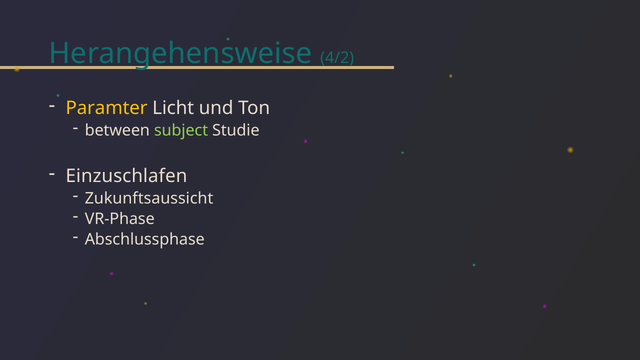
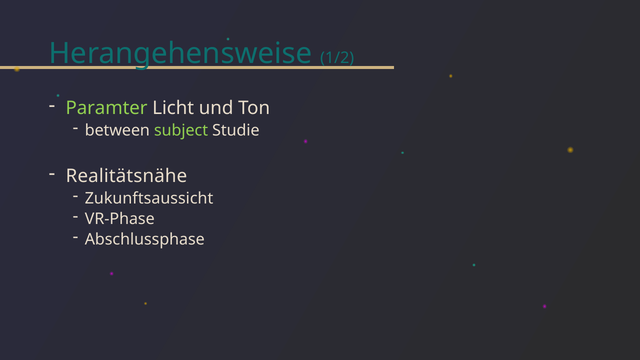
4/2: 4/2 -> 1/2 (337, 58)
Paramter colour: yellow -> light green (107, 108)
Einzuschlafen: Einzuschlafen -> Realitätsnähe (126, 176)
